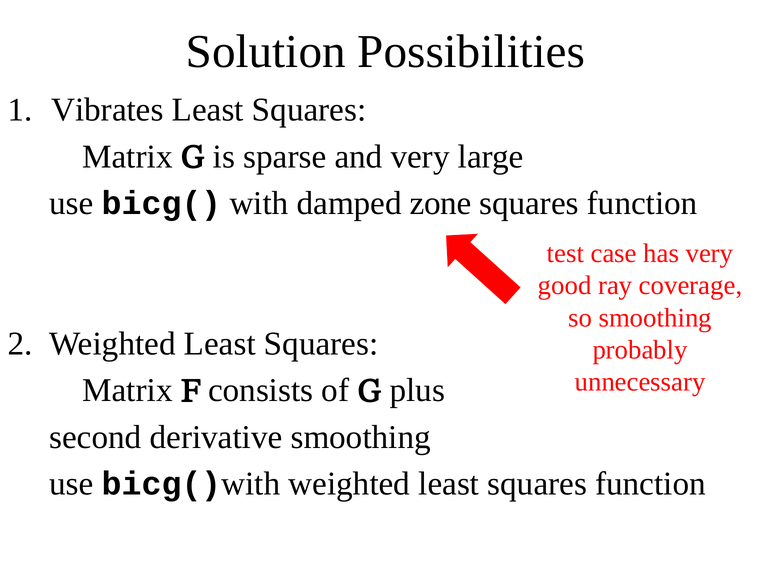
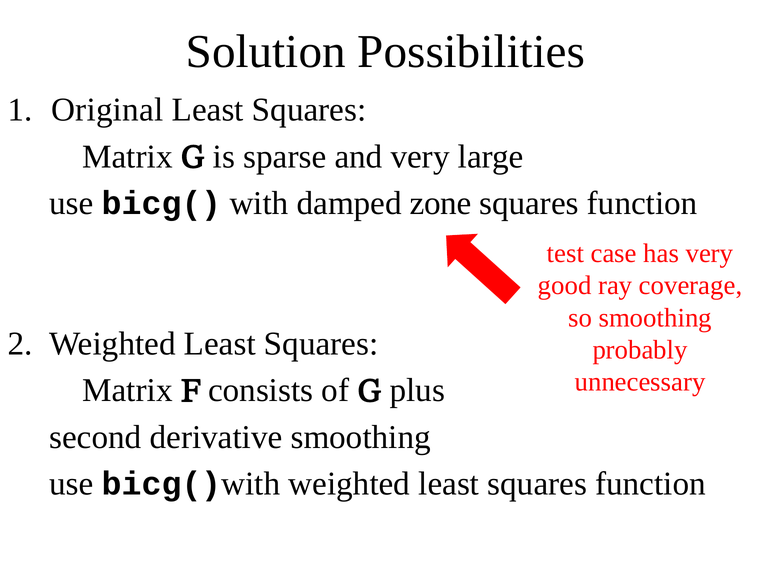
Vibrates: Vibrates -> Original (107, 110)
